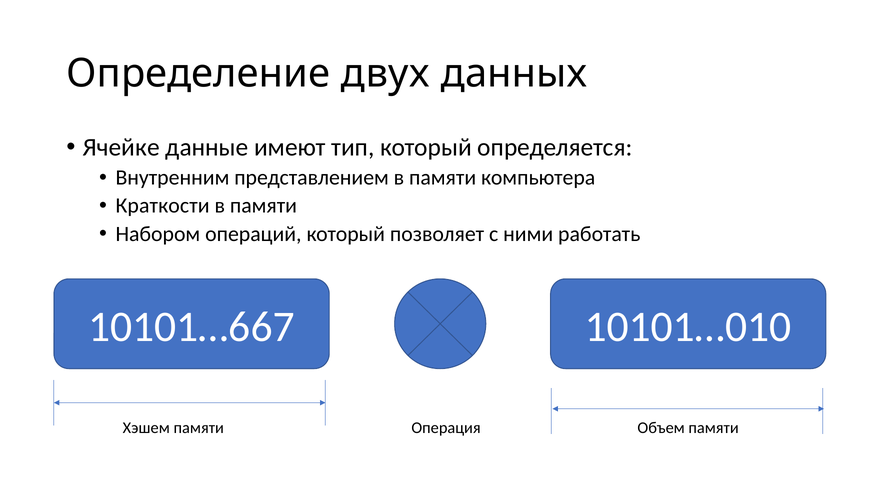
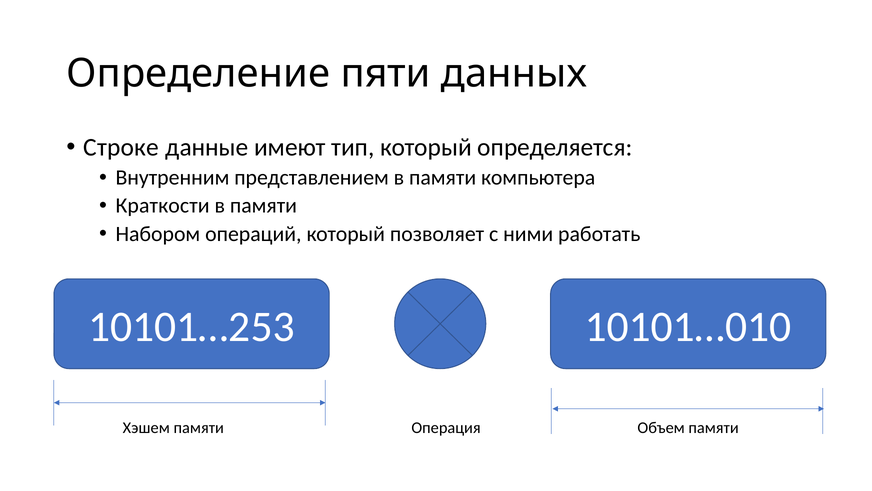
двух: двух -> пяти (386, 73)
Ячейке: Ячейке -> Строке (121, 147)
10101…667: 10101…667 -> 10101…253 (191, 326)
